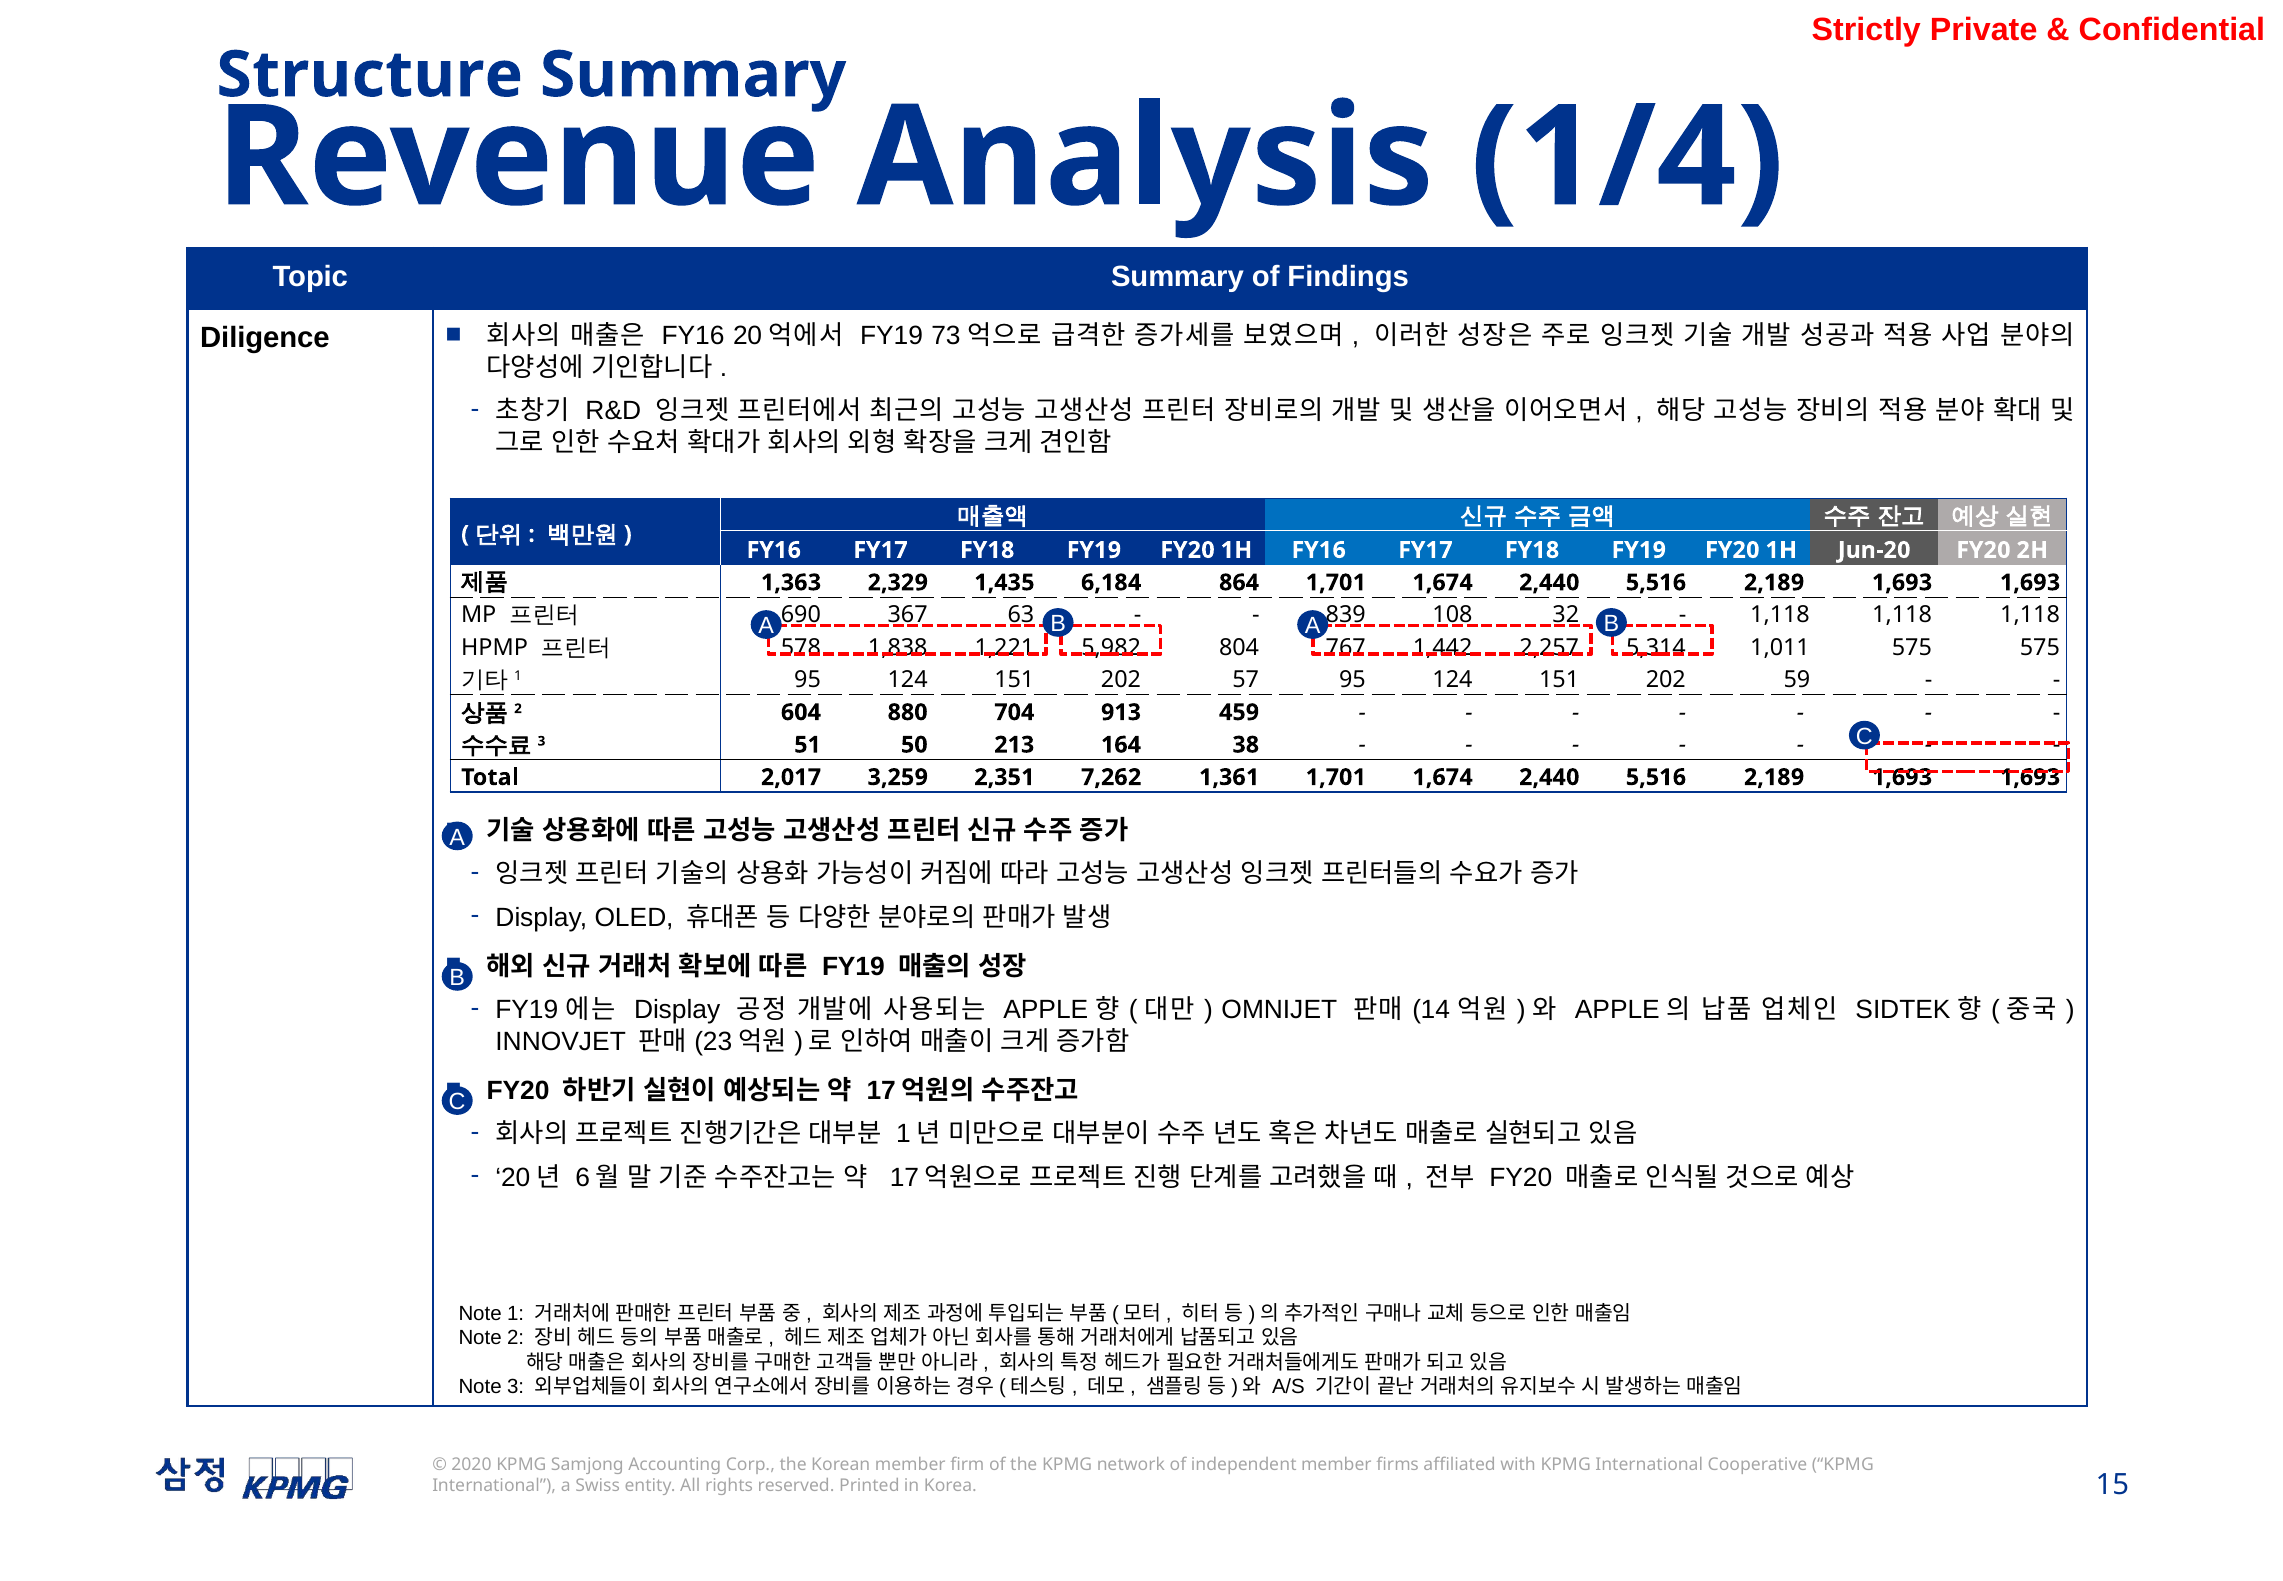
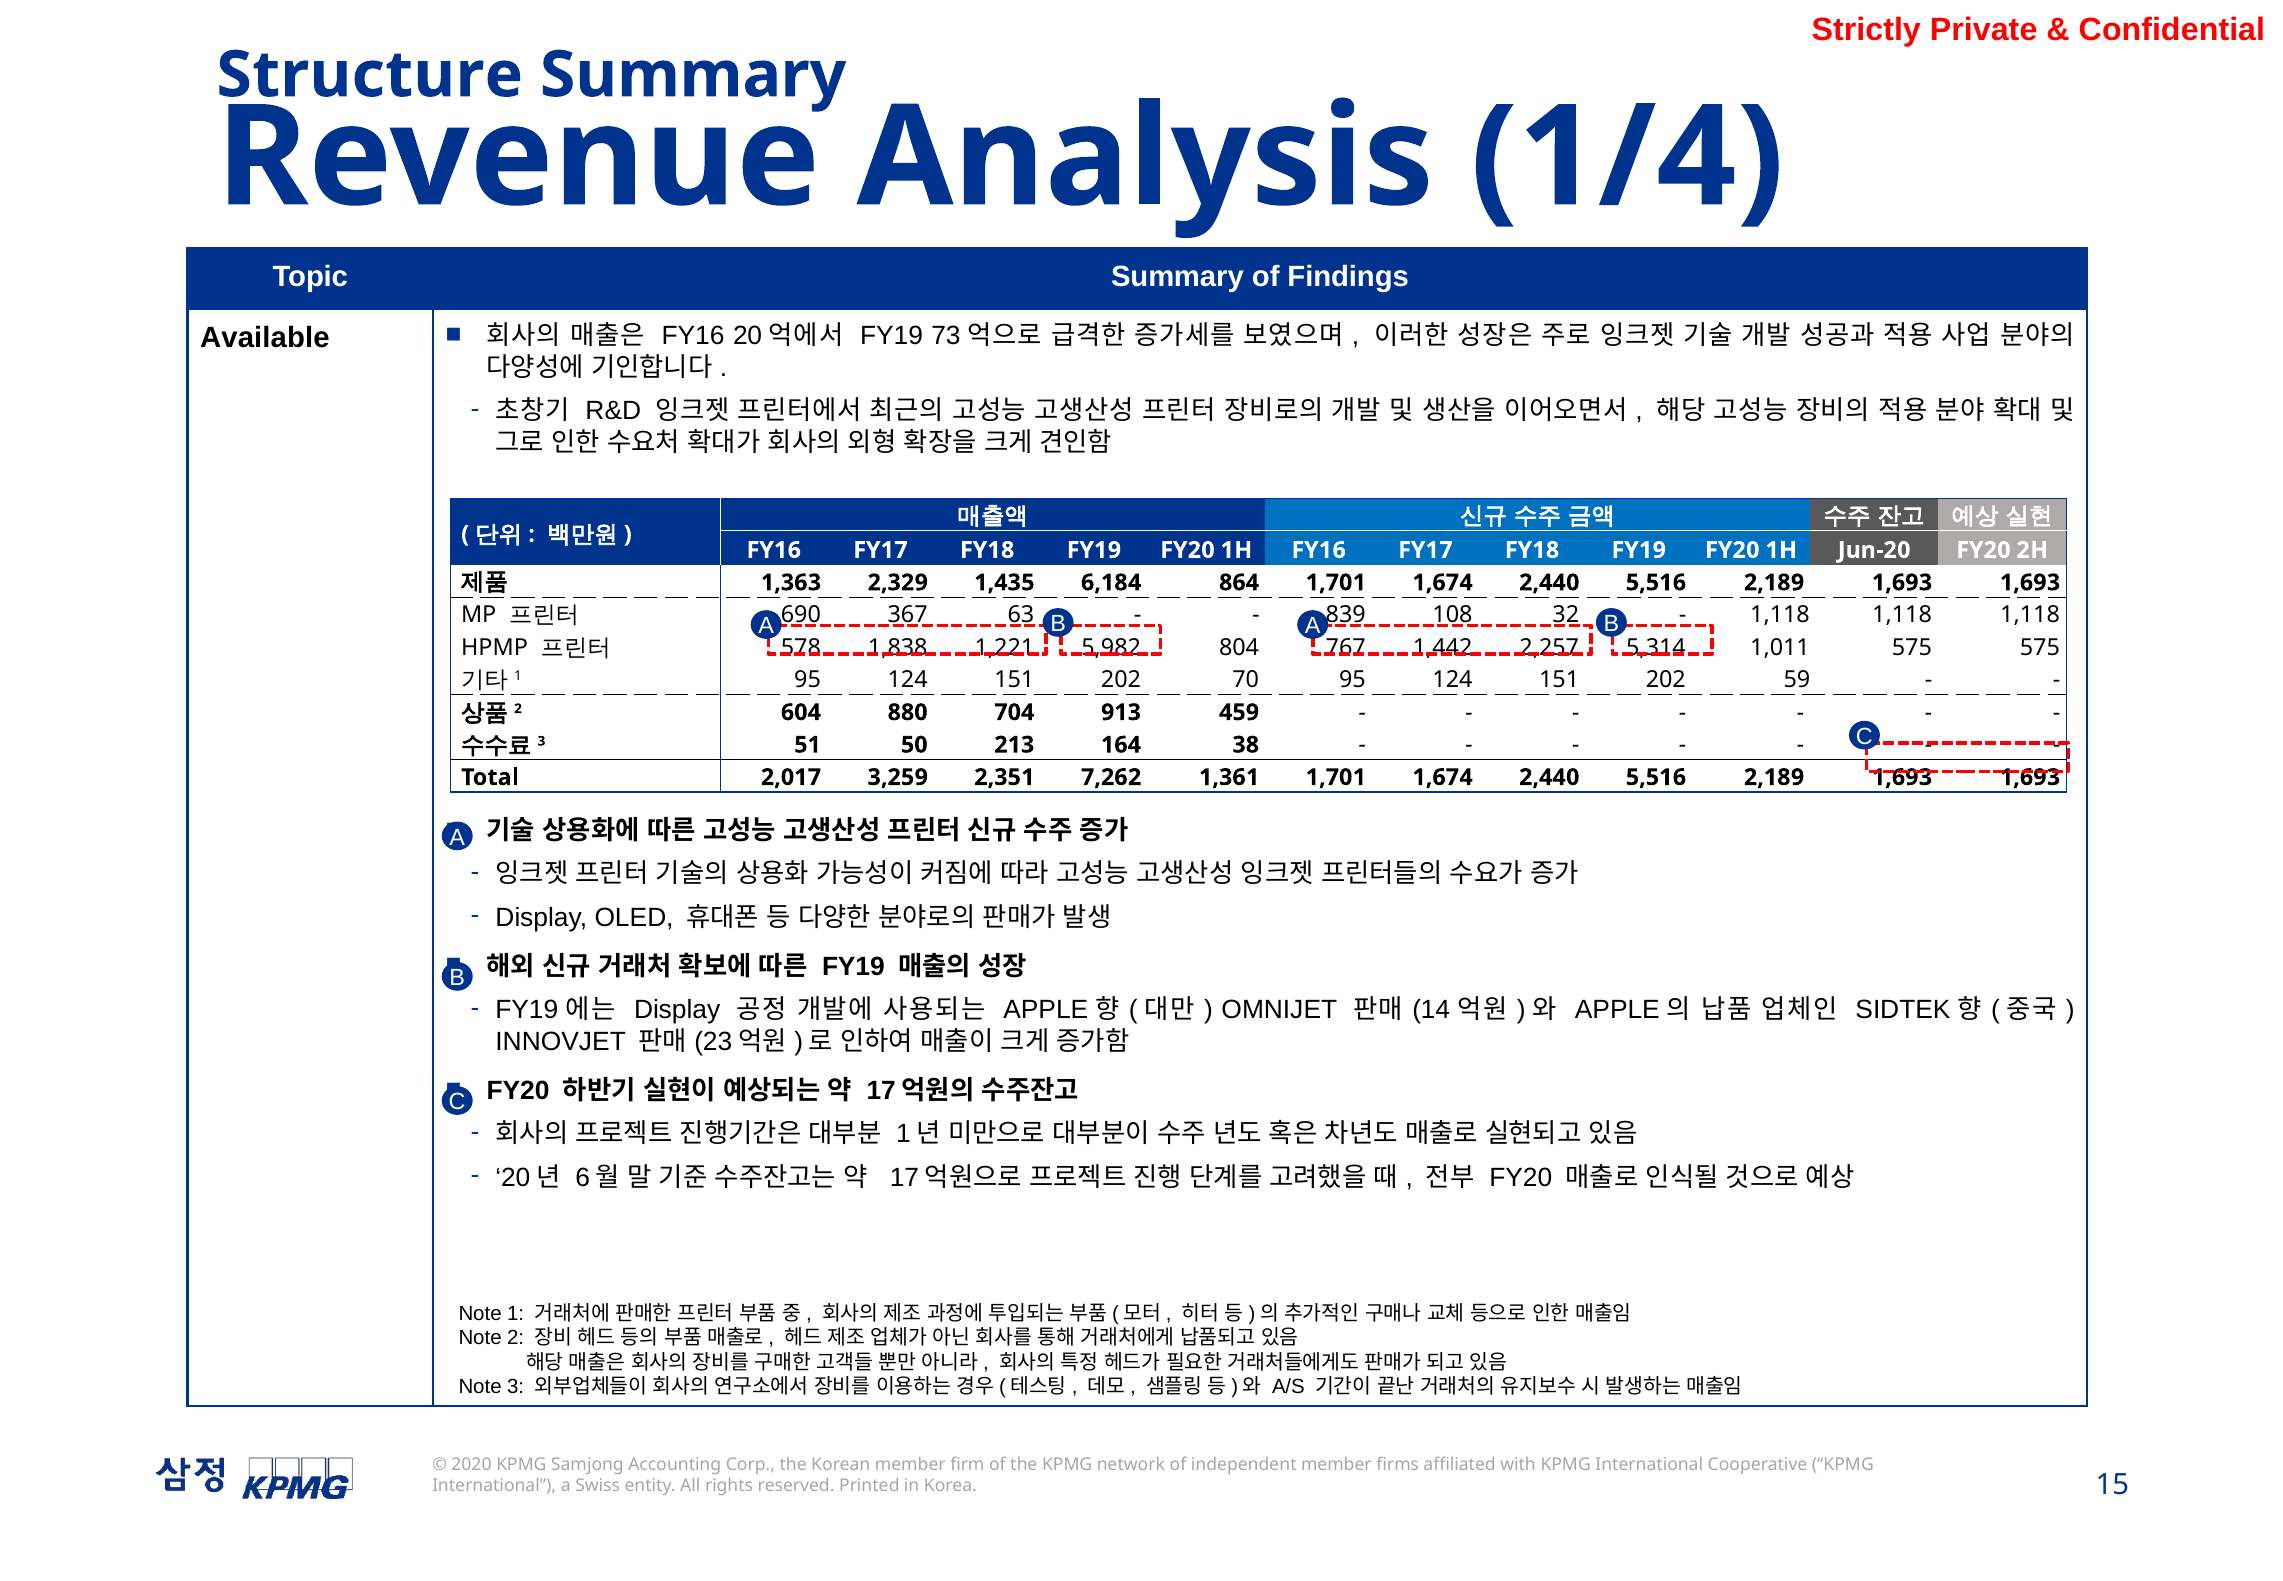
Diligence: Diligence -> Available (265, 338)
57: 57 -> 70 (1246, 680)
